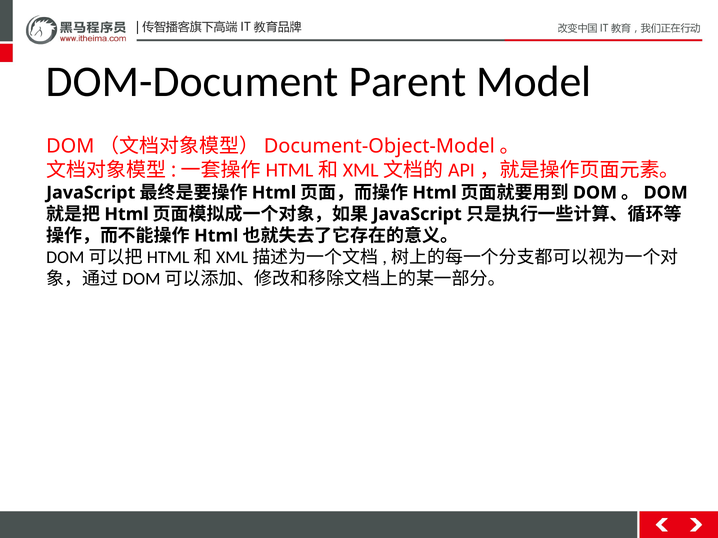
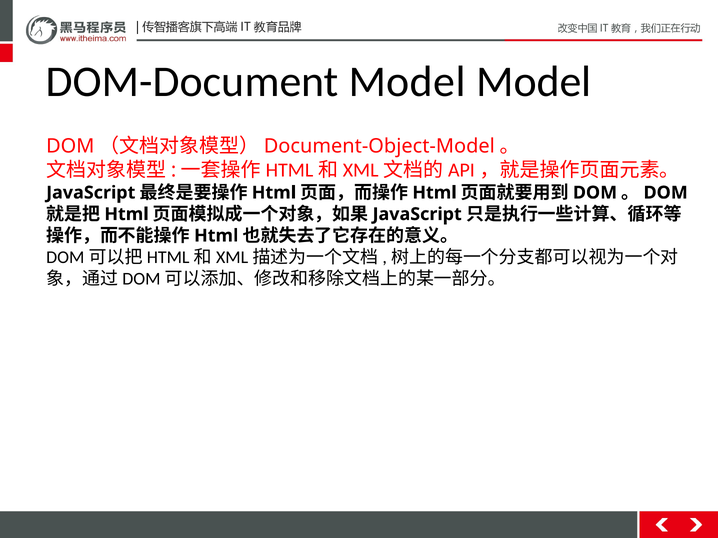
DOM-Document Parent: Parent -> Model (407, 82)
